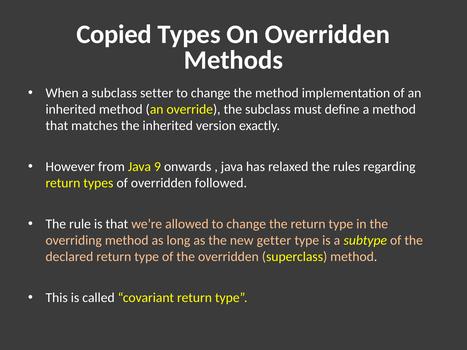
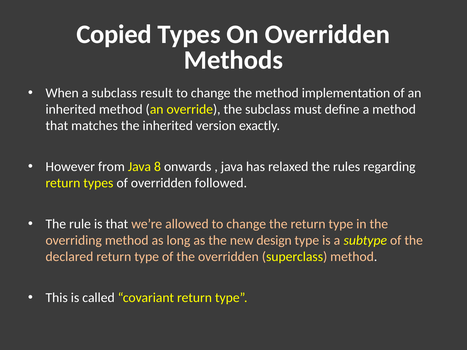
setter: setter -> result (157, 93)
9: 9 -> 8 (157, 167)
getter: getter -> design (274, 241)
